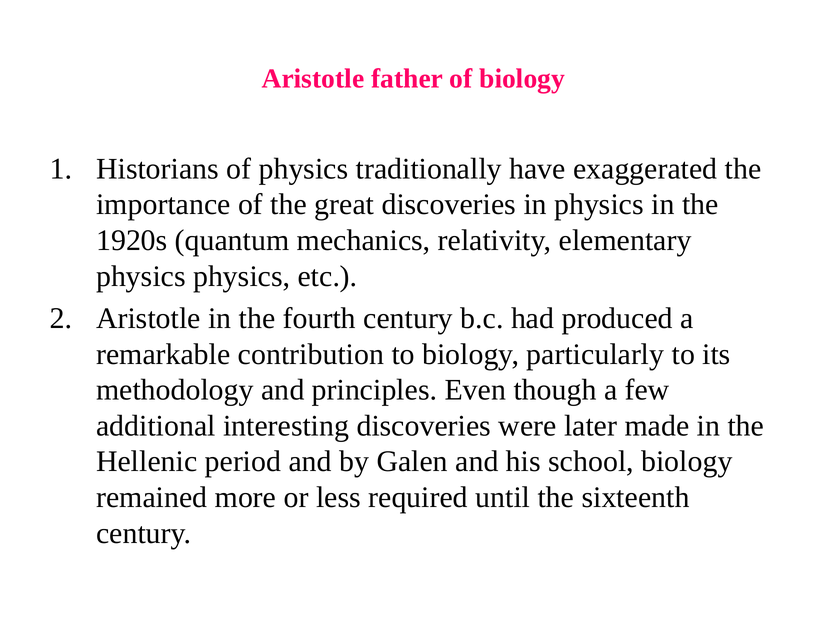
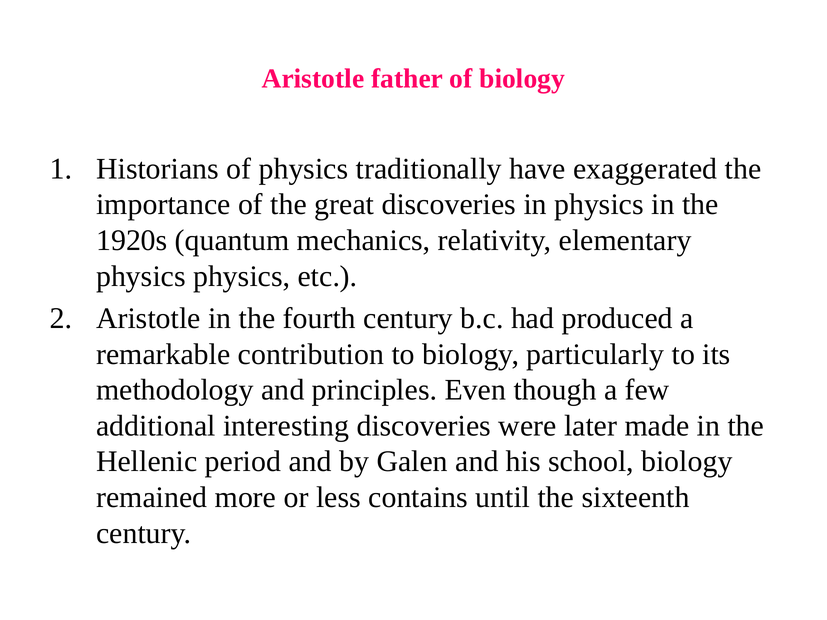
required: required -> contains (418, 498)
